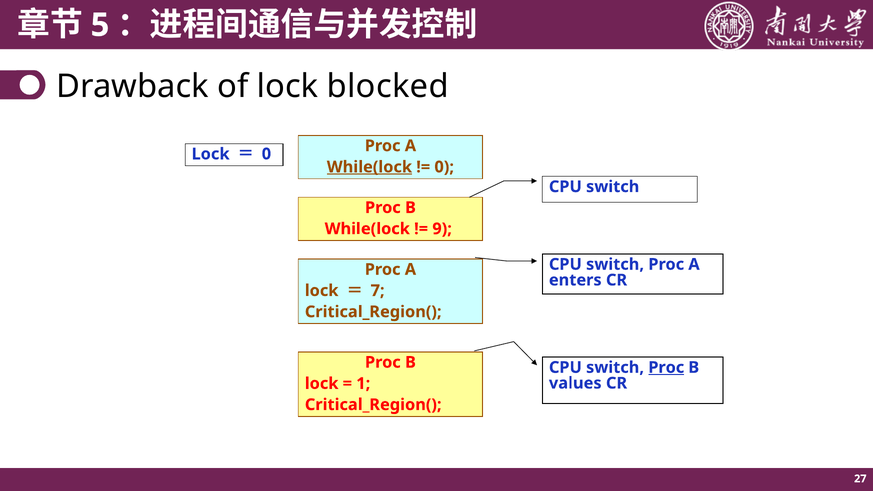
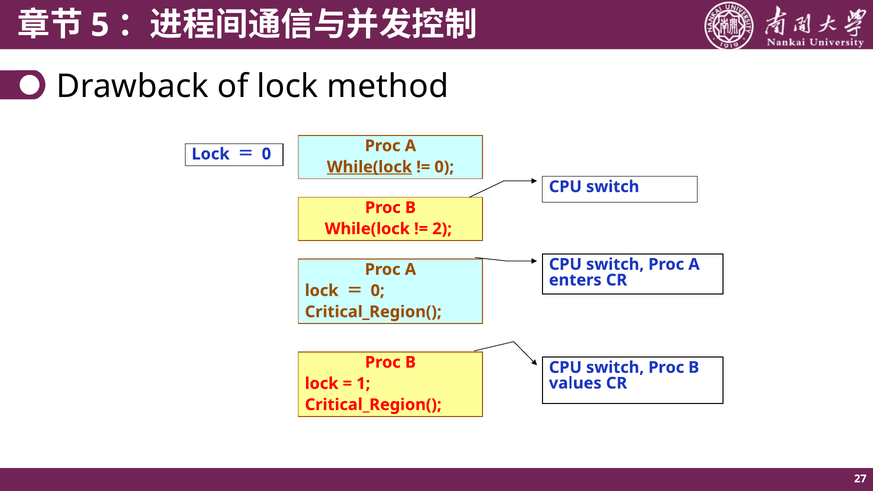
blocked: blocked -> method (388, 87)
9: 9 -> 2 (442, 229)
7: 7 -> 0 (378, 291)
Proc underline: present -> none (666, 367)
